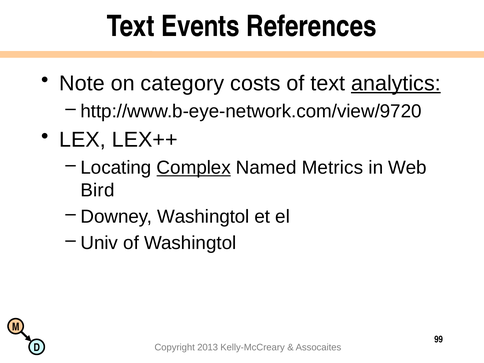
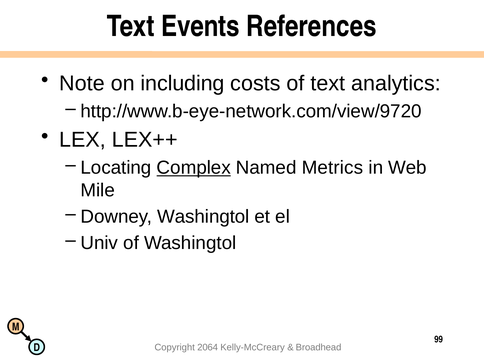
category: category -> including (183, 83)
analytics underline: present -> none (396, 83)
Bird: Bird -> Mile (98, 190)
2013: 2013 -> 2064 (208, 348)
Assocaites: Assocaites -> Broadhead (319, 348)
